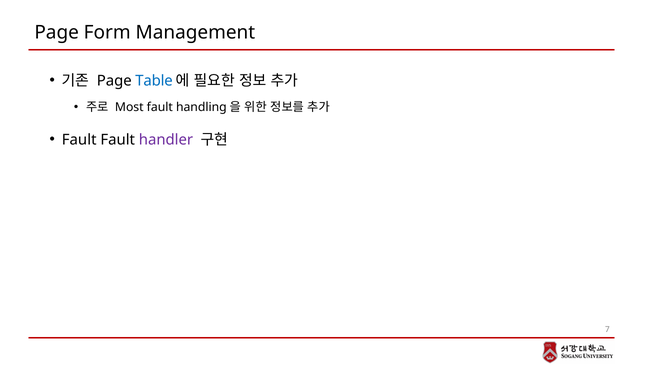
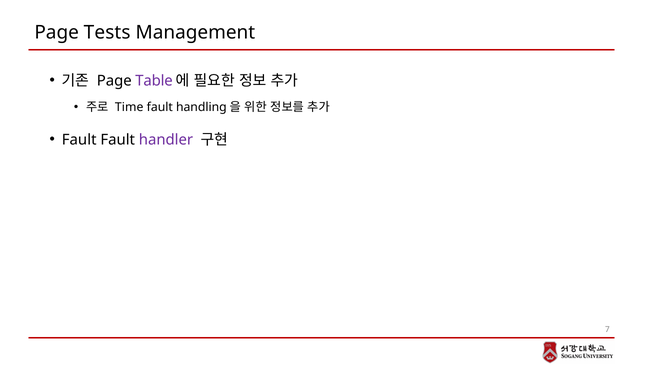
Form: Form -> Tests (107, 32)
Table colour: blue -> purple (154, 81)
Most: Most -> Time (129, 108)
